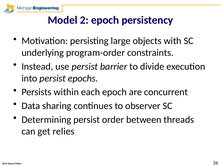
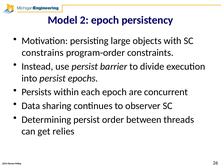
underlying: underlying -> constrains (43, 53)
